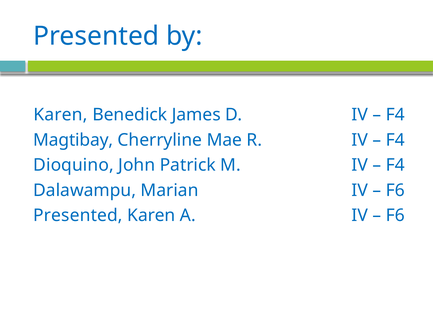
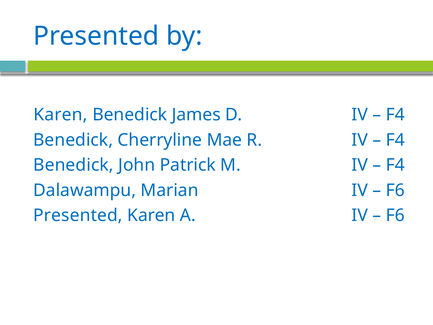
Magtibay: Magtibay -> Benedick (73, 140)
Dioquino: Dioquino -> Benedick (73, 165)
